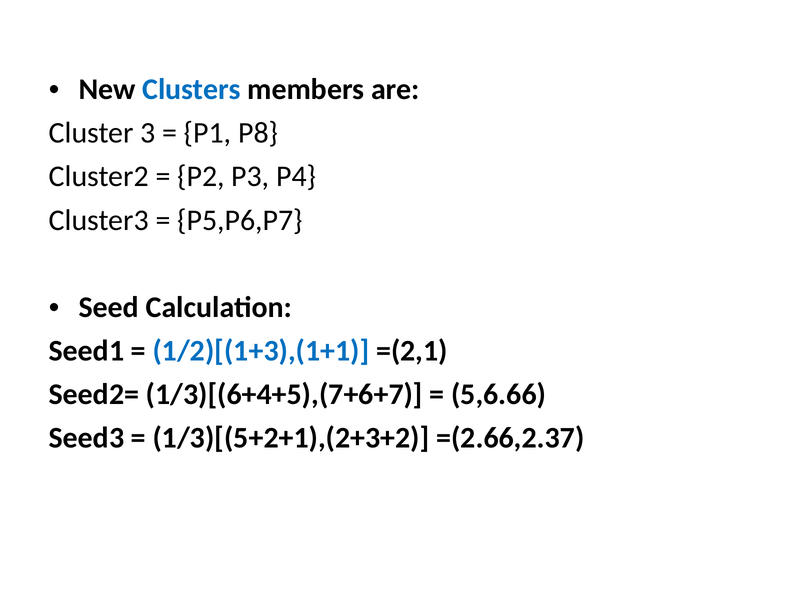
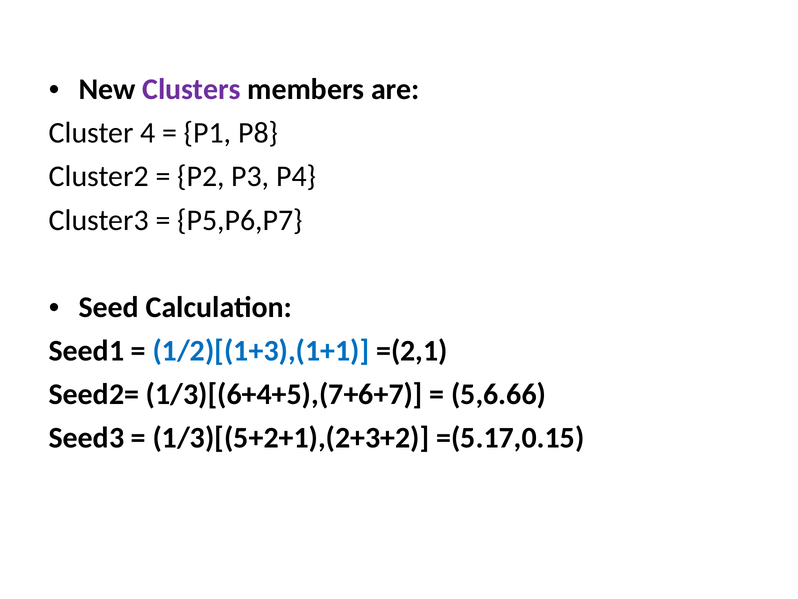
Clusters colour: blue -> purple (191, 89)
3: 3 -> 4 (148, 133)
=(2.66,2.37: =(2.66,2.37 -> =(5.17,0.15 (510, 438)
